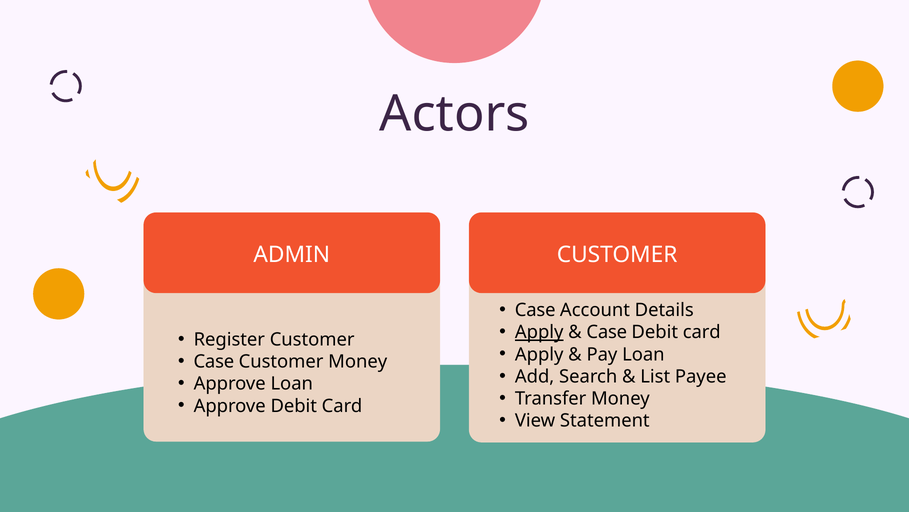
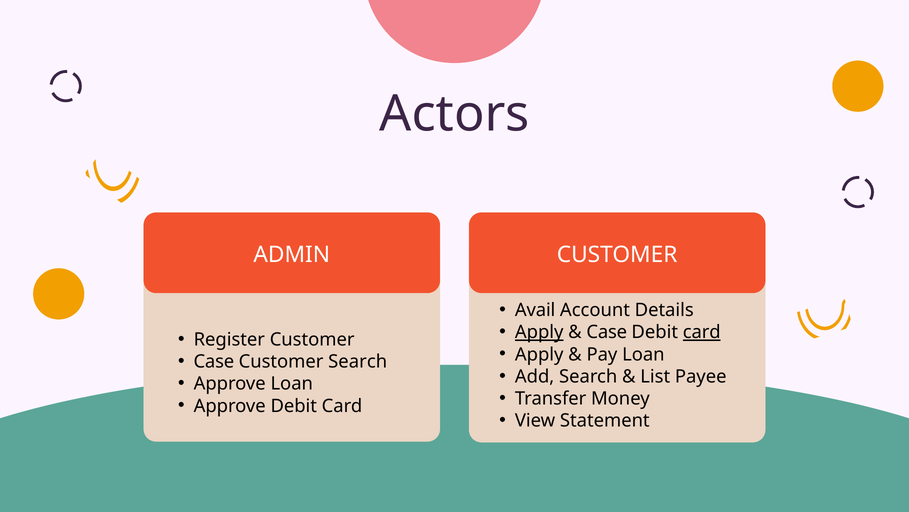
Case: Case -> Avail (535, 310)
card underline: none -> present (702, 332)
Customer Money: Money -> Search (358, 361)
